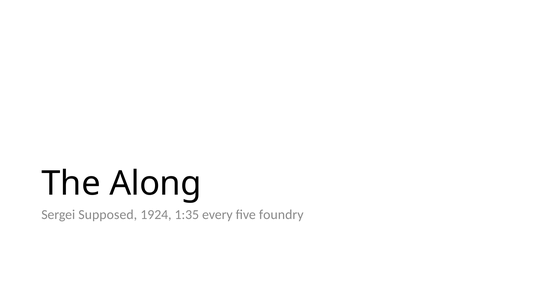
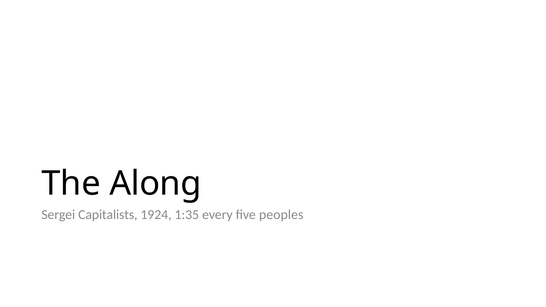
Supposed: Supposed -> Capitalists (108, 215)
foundry: foundry -> peoples (281, 215)
